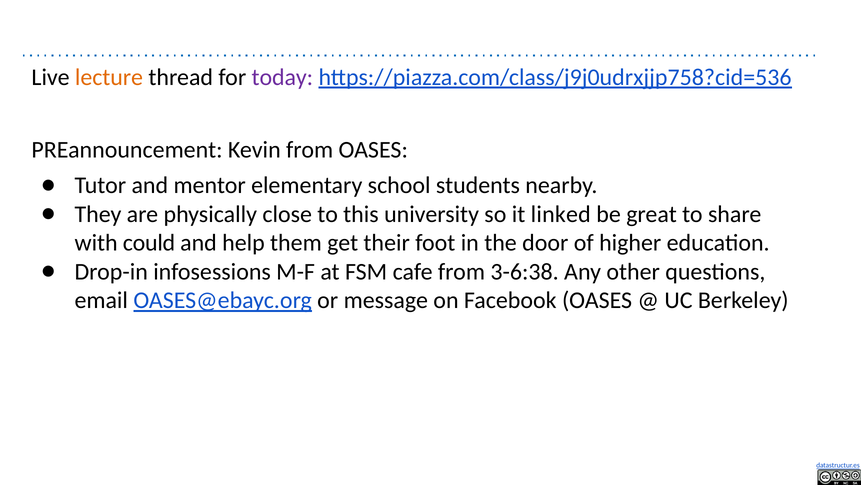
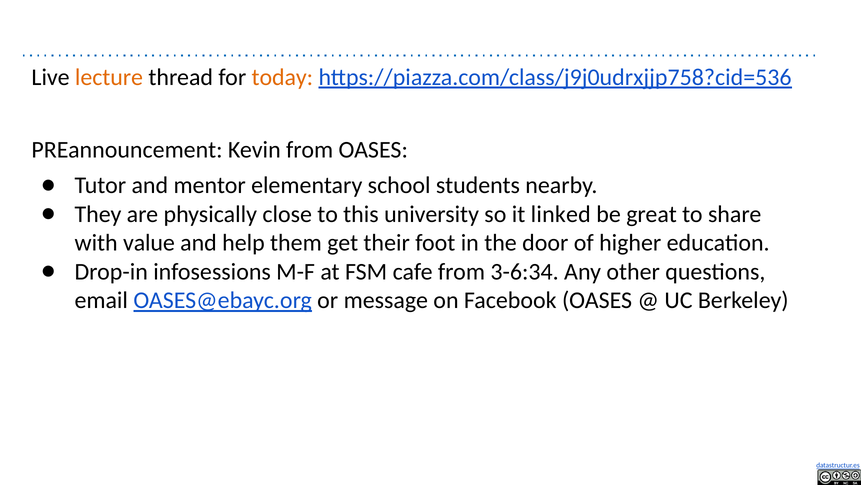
today colour: purple -> orange (282, 77)
could: could -> value (149, 243)
3-6:38: 3-6:38 -> 3-6:34 (525, 271)
